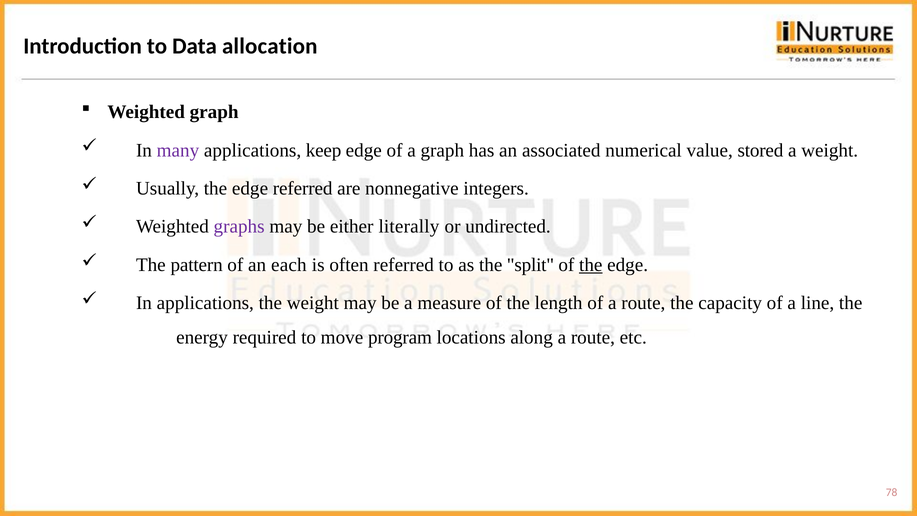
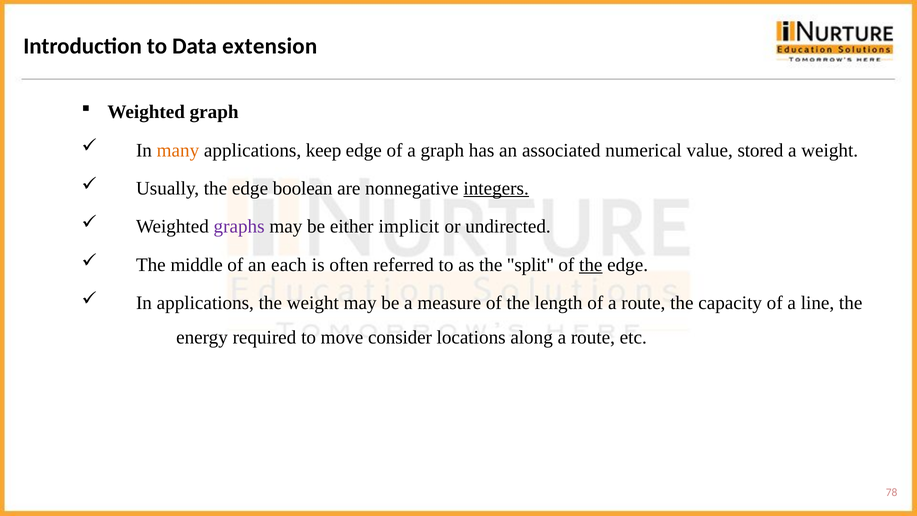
allocation: allocation -> extension (270, 46)
many colour: purple -> orange (178, 150)
edge referred: referred -> boolean (303, 188)
integers underline: none -> present (496, 188)
literally: literally -> implicit (409, 227)
pattern: pattern -> middle (197, 265)
program: program -> consider (400, 337)
